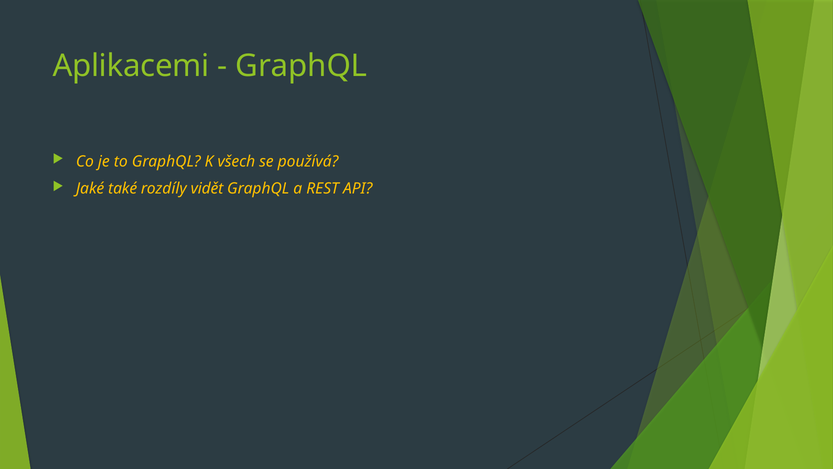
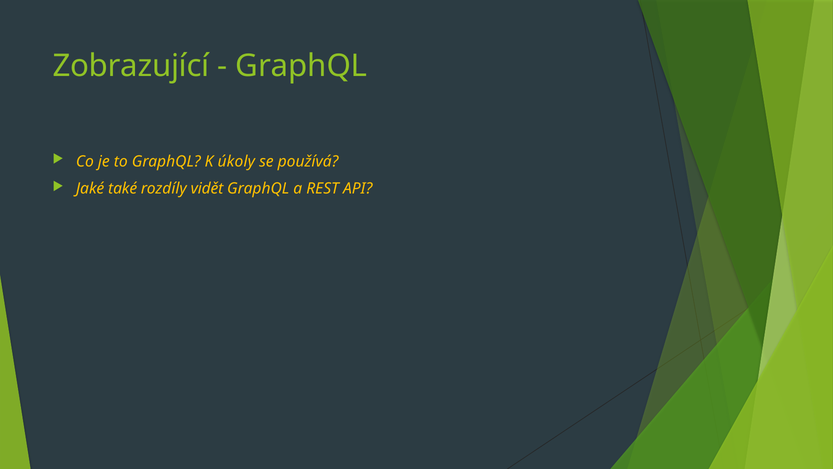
Aplikacemi: Aplikacemi -> Zobrazující (131, 66)
všech: všech -> úkoly (236, 161)
